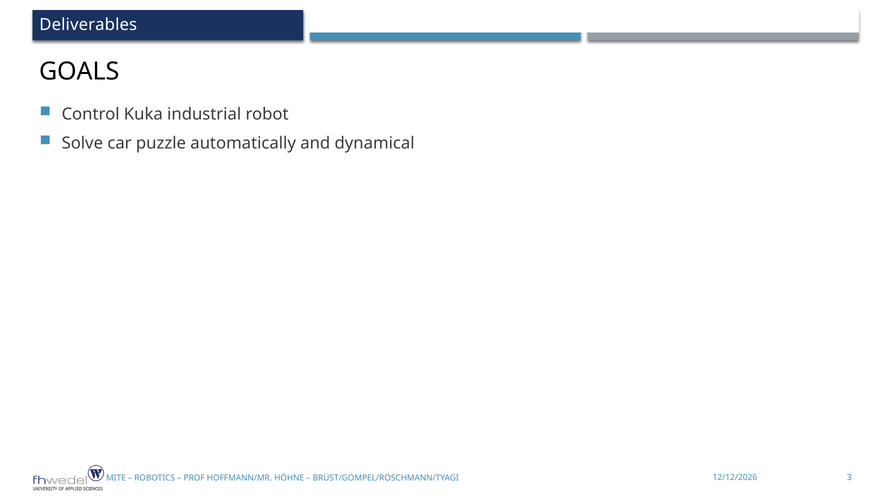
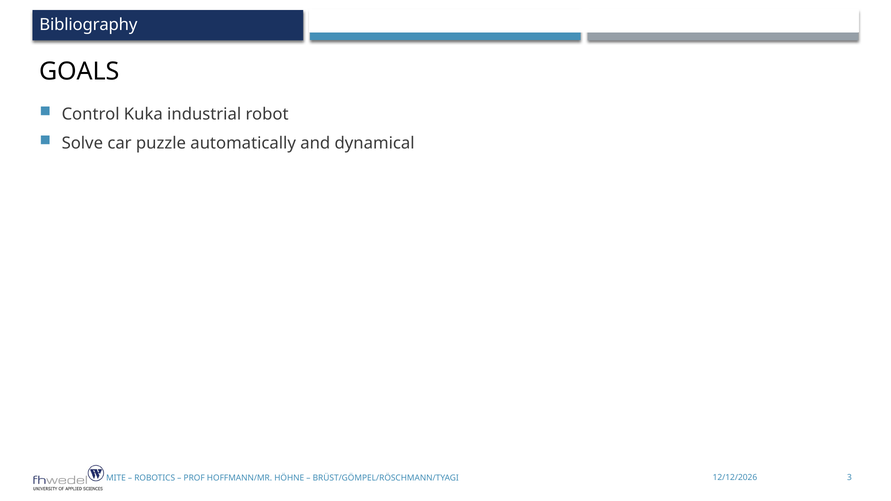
Deliverables: Deliverables -> Bibliography (88, 25)
